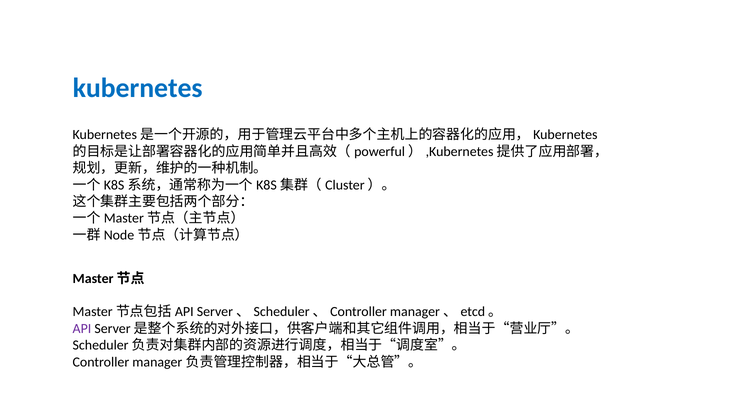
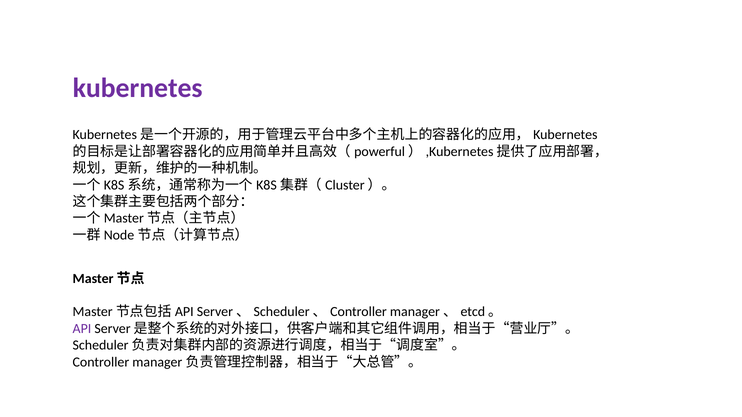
kubernetes colour: blue -> purple (138, 88)
